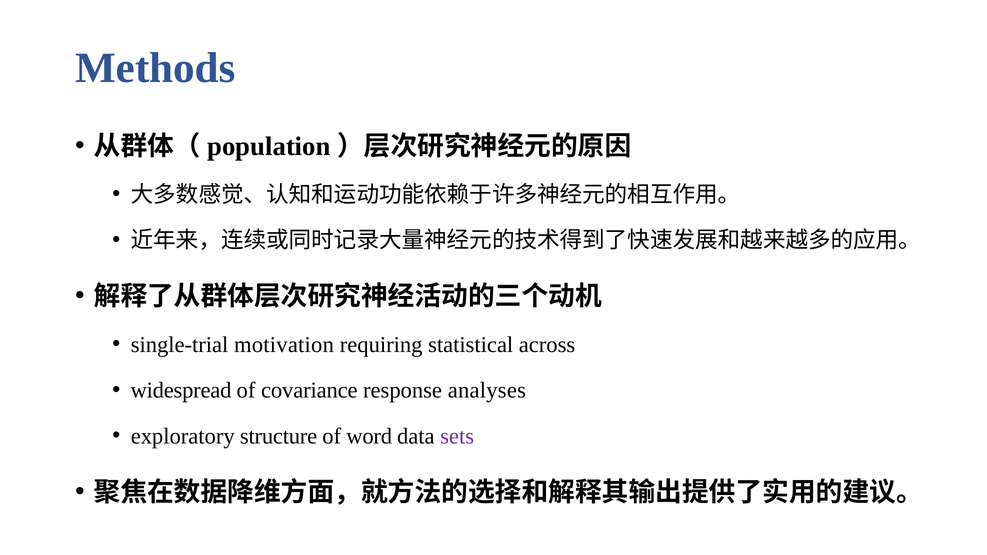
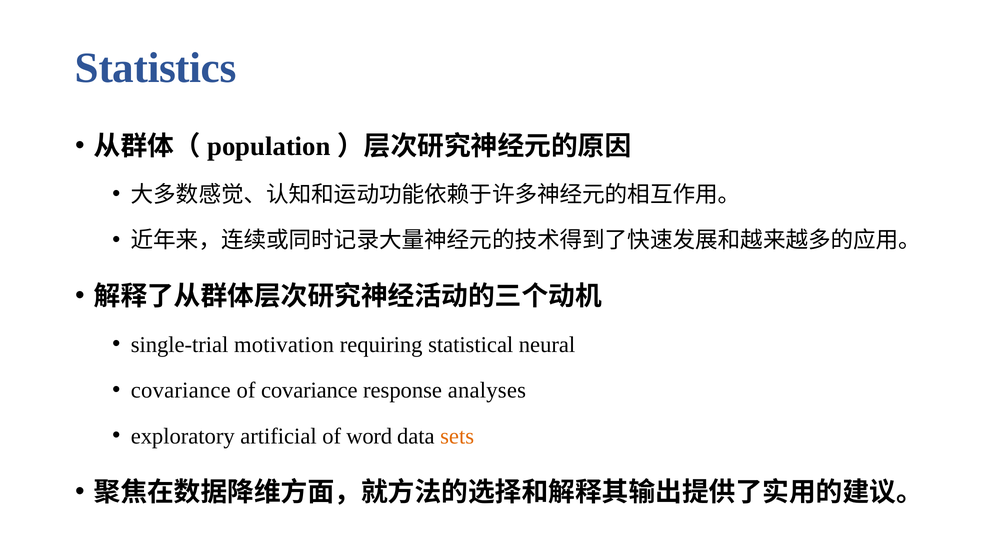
Methods: Methods -> Statistics (156, 68)
across: across -> neural (547, 345)
widespread: widespread -> covariance (181, 390)
structure: structure -> artificial (278, 436)
sets colour: purple -> orange (457, 436)
